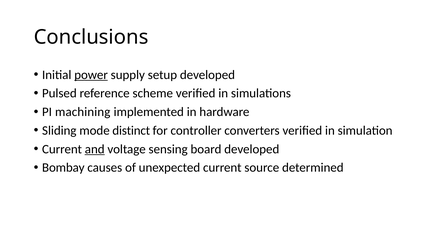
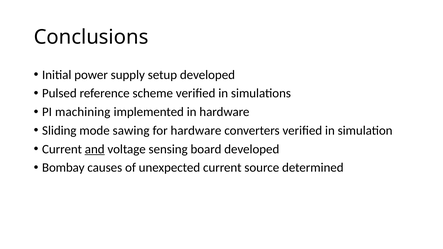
power underline: present -> none (91, 75)
distinct: distinct -> sawing (131, 131)
for controller: controller -> hardware (196, 131)
